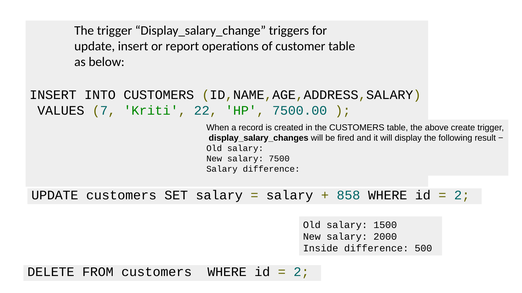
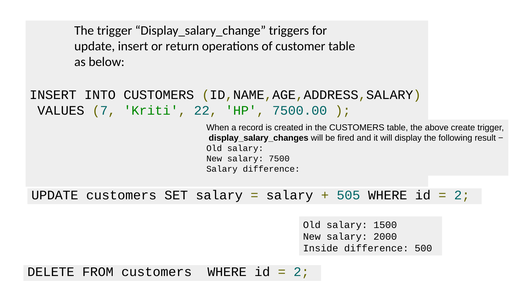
report: report -> return (182, 46)
858: 858 -> 505 (348, 196)
